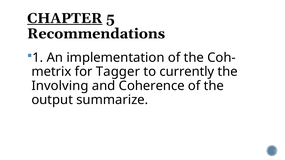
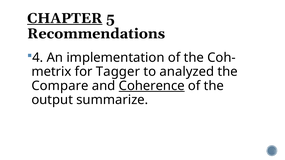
1: 1 -> 4 (38, 58)
currently: currently -> analyzed (187, 72)
Involving: Involving -> Compare (60, 86)
Coherence underline: none -> present (152, 86)
